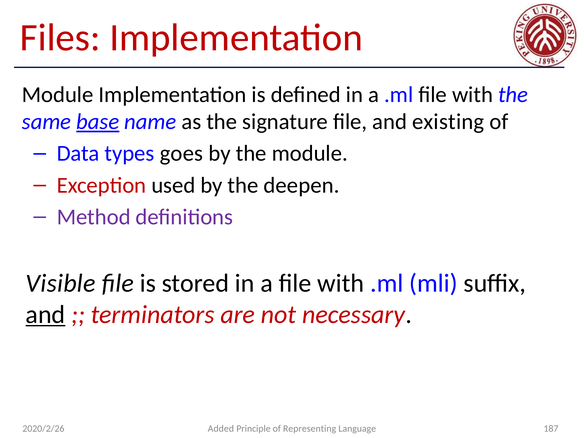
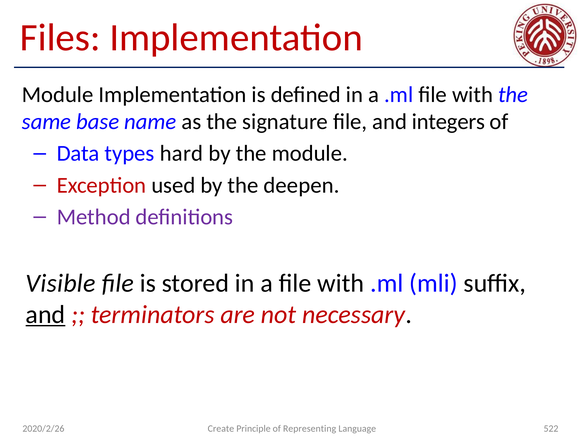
base underline: present -> none (98, 122)
existing: existing -> integers (448, 122)
goes: goes -> hard (181, 153)
Added: Added -> Create (221, 429)
187: 187 -> 522 (551, 429)
